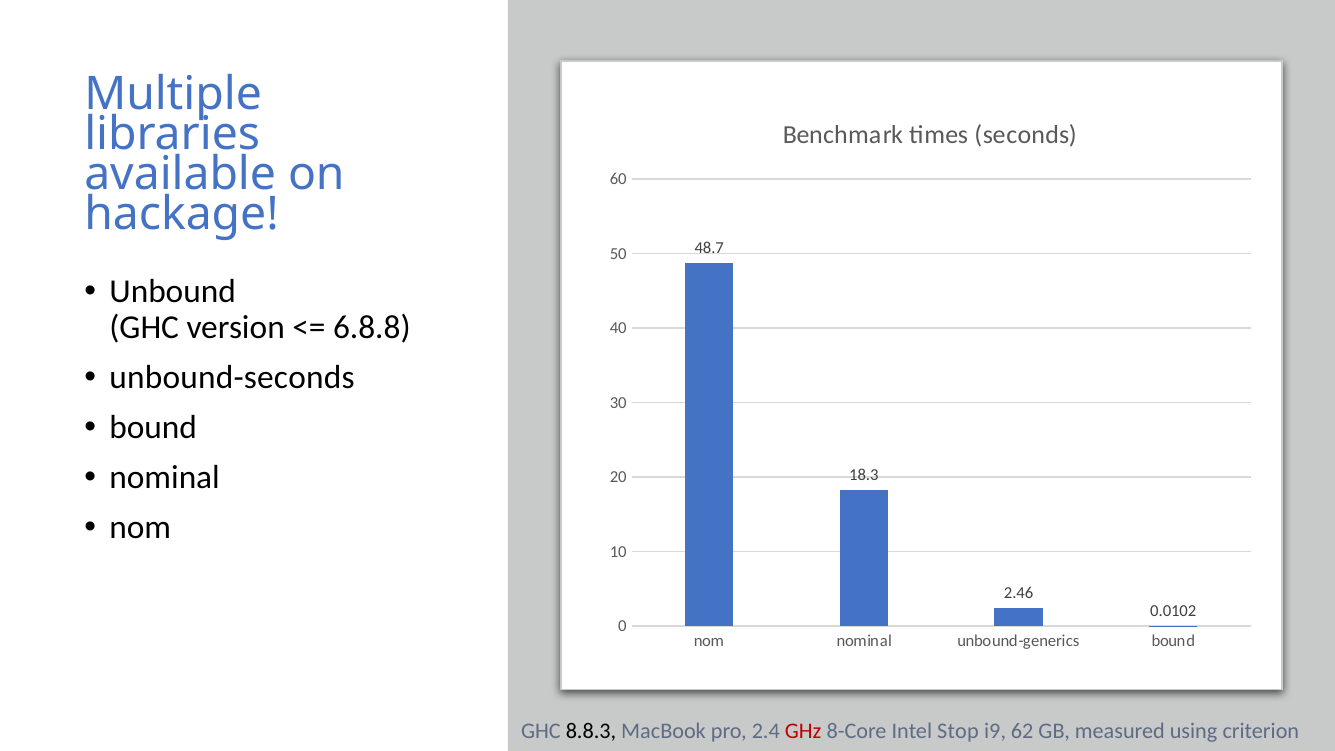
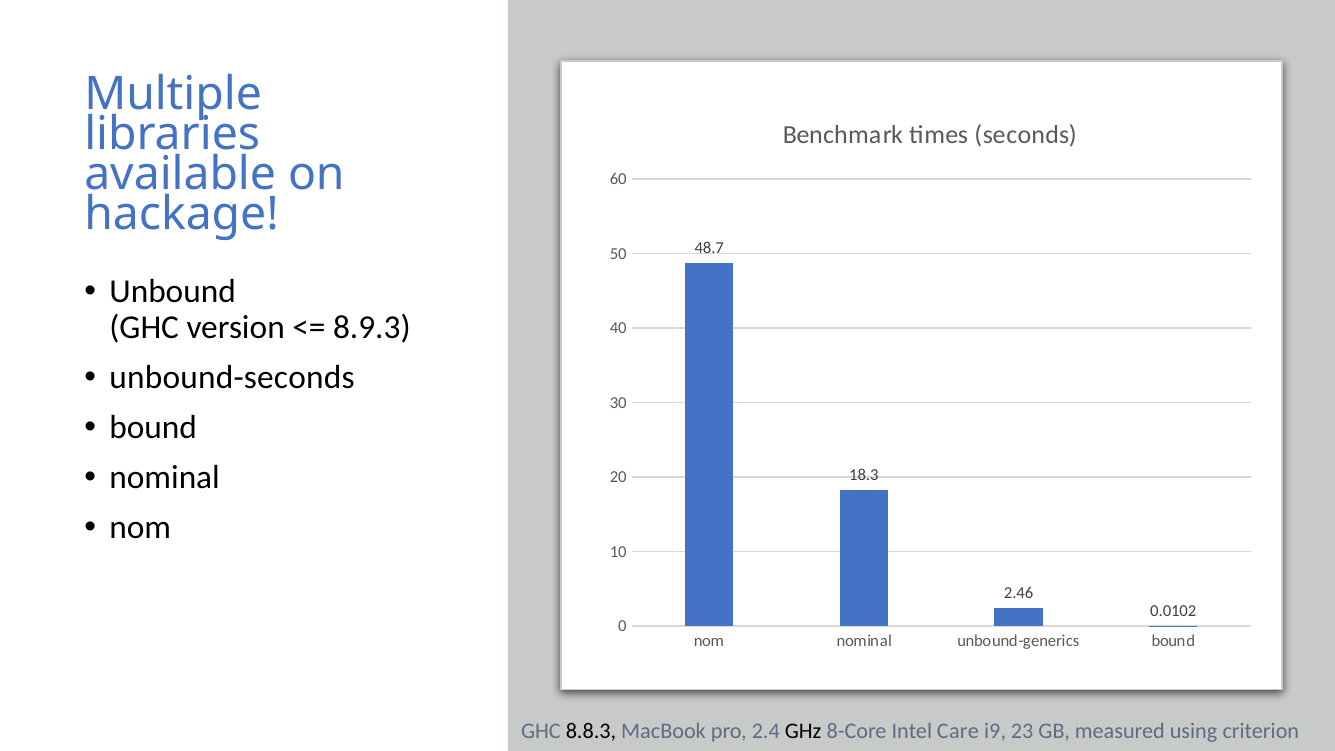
6.8.8: 6.8.8 -> 8.9.3 (372, 328)
GHz colour: red -> black (803, 732)
Stop: Stop -> Care (958, 732)
62: 62 -> 23 (1022, 732)
